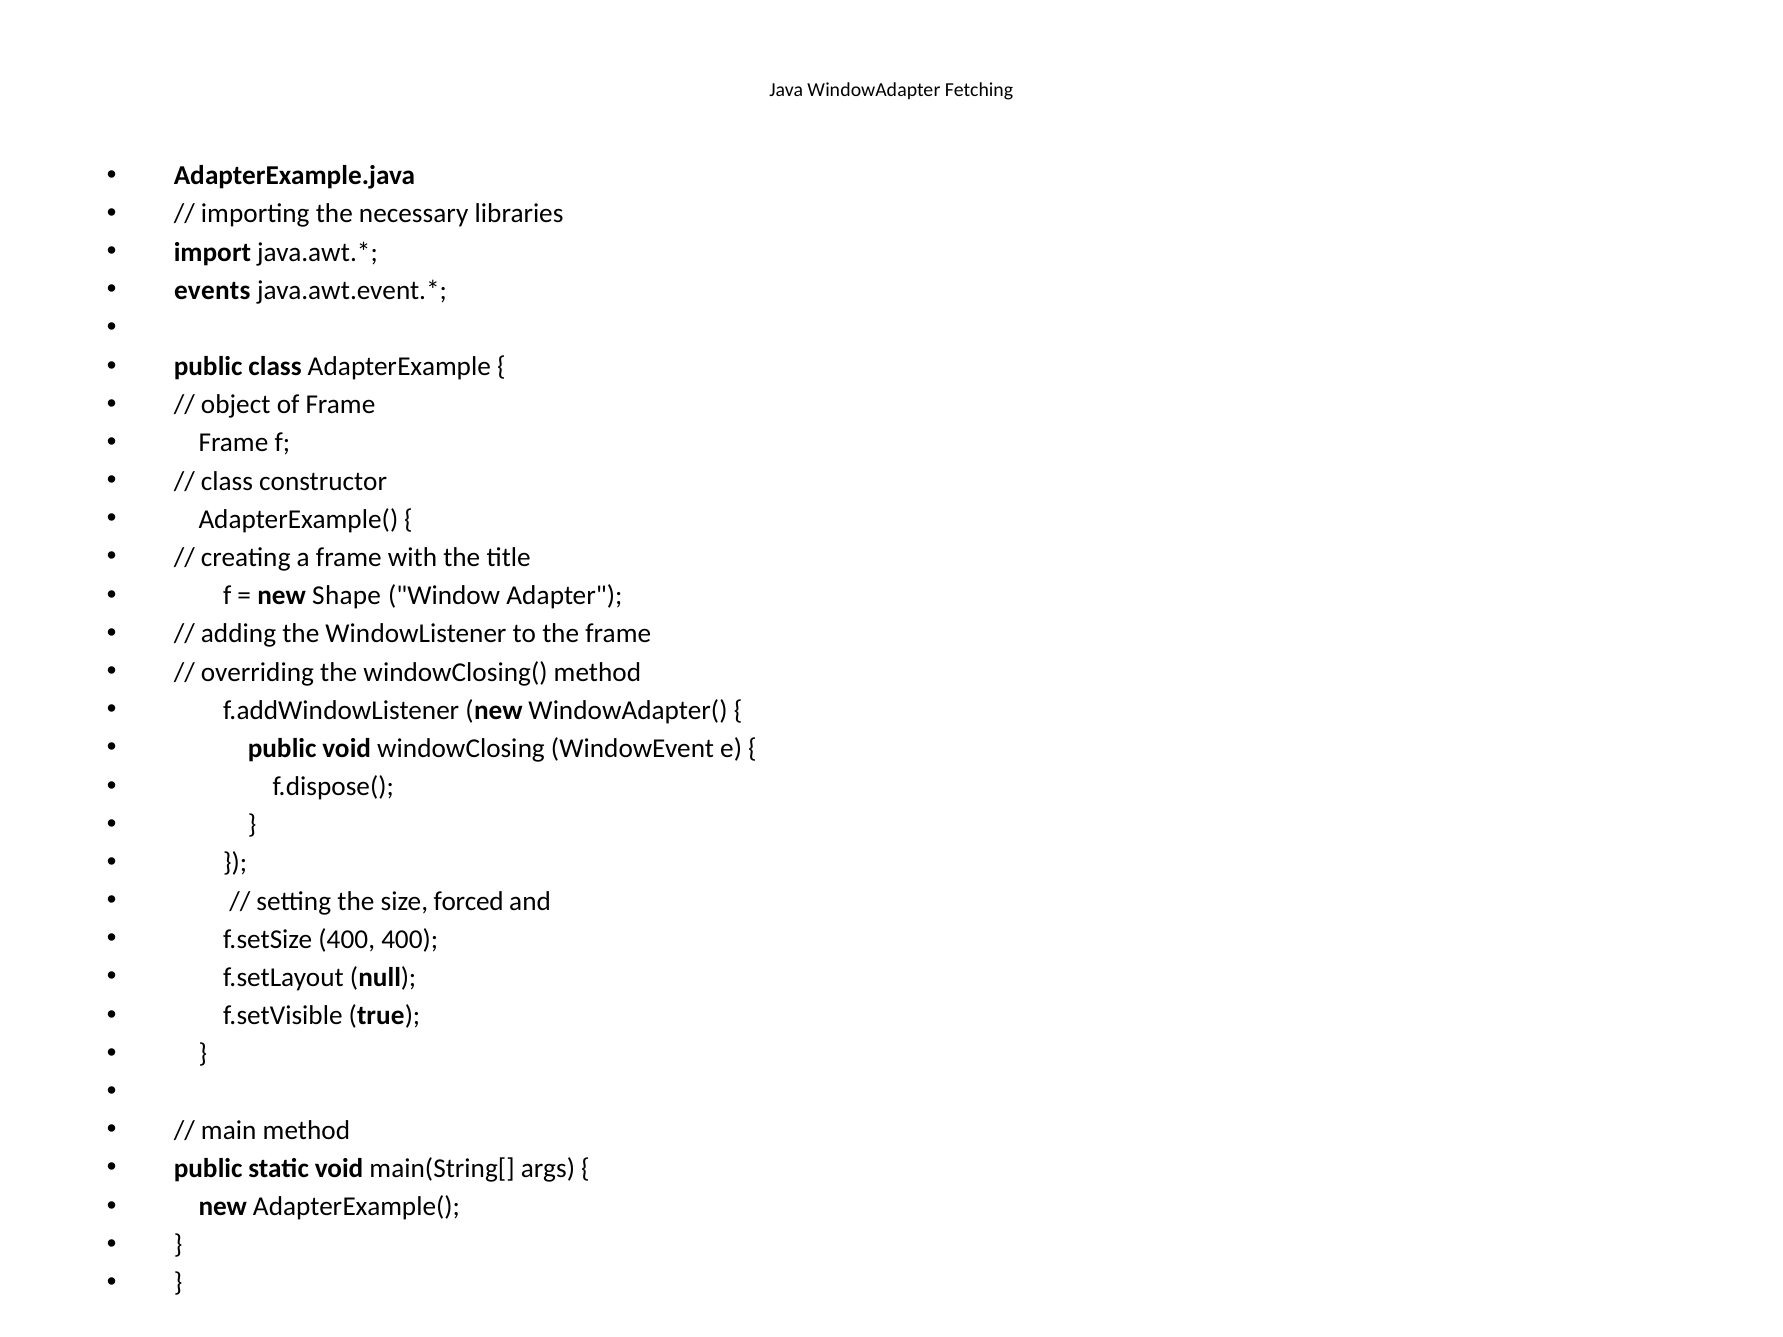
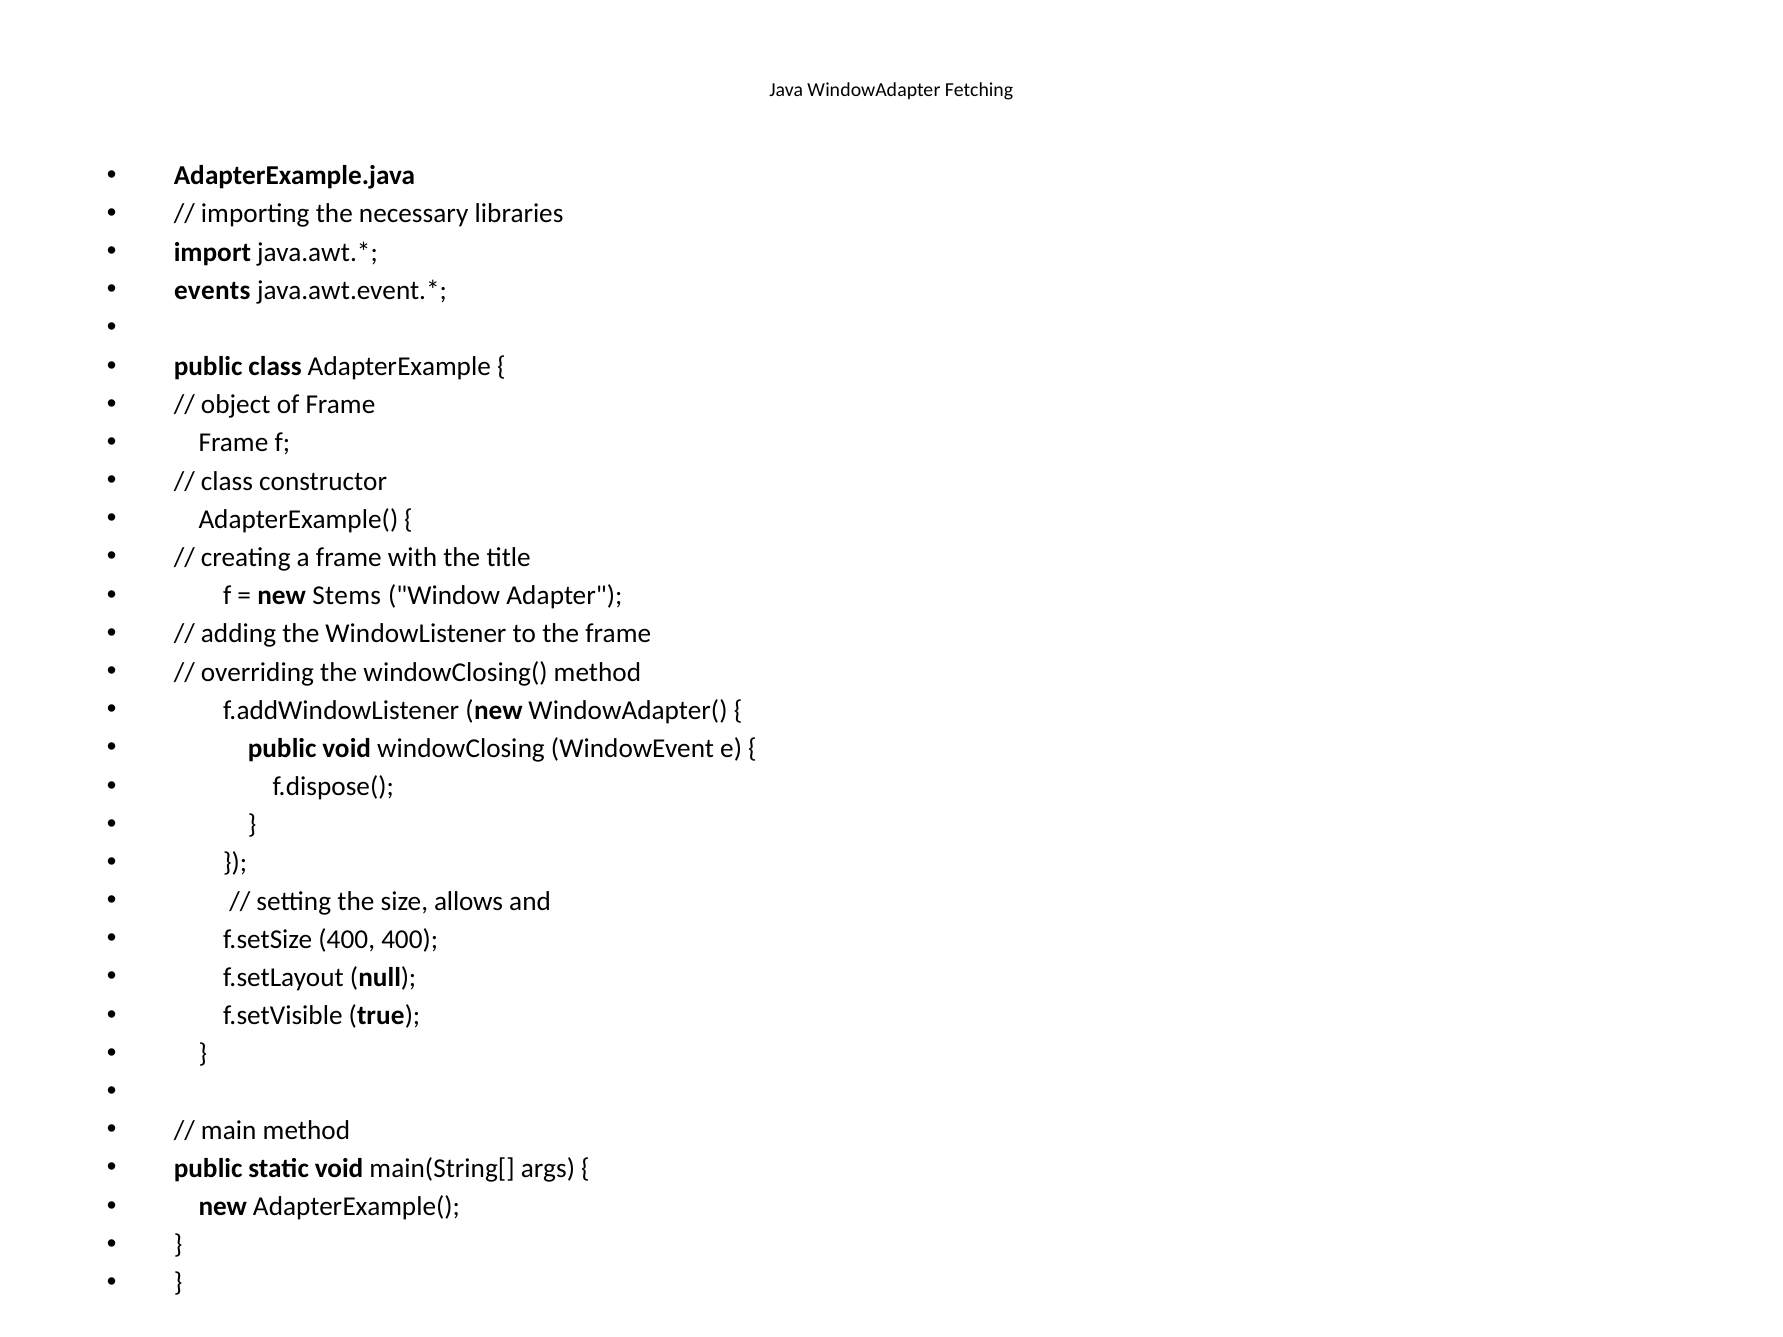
Shape: Shape -> Stems (347, 596)
forced: forced -> allows (469, 901)
